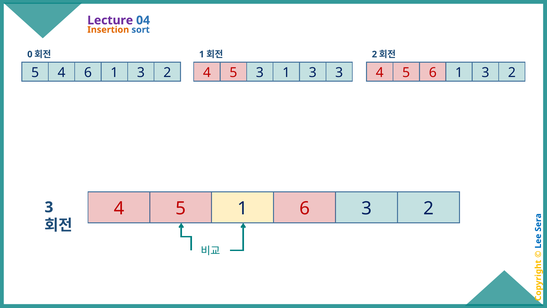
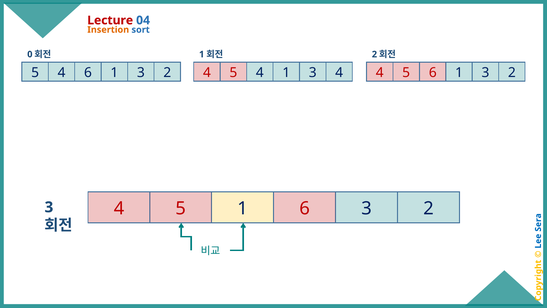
Lecture colour: purple -> red (110, 20)
4 3: 3 -> 4 (260, 73)
3 3: 3 -> 4 (339, 73)
